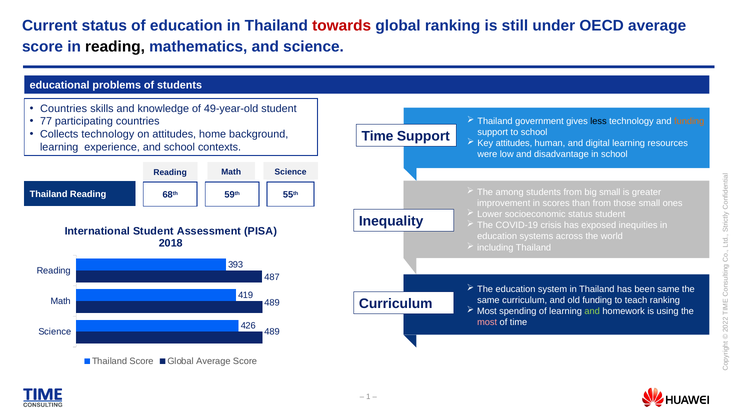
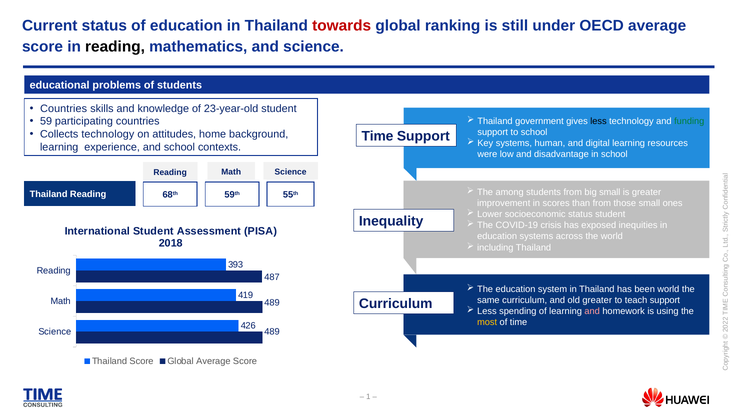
49-year-old: 49-year-old -> 23-year-old (231, 109)
77: 77 -> 59 (46, 122)
funding colour: orange -> green (689, 121)
Key attitudes: attitudes -> systems (514, 143)
been same: same -> world (668, 290)
old funding: funding -> greater (597, 301)
teach ranking: ranking -> support (665, 301)
Most: Most -> Less (487, 312)
and colour: light green -> pink (592, 312)
most colour: pink -> yellow (487, 323)
